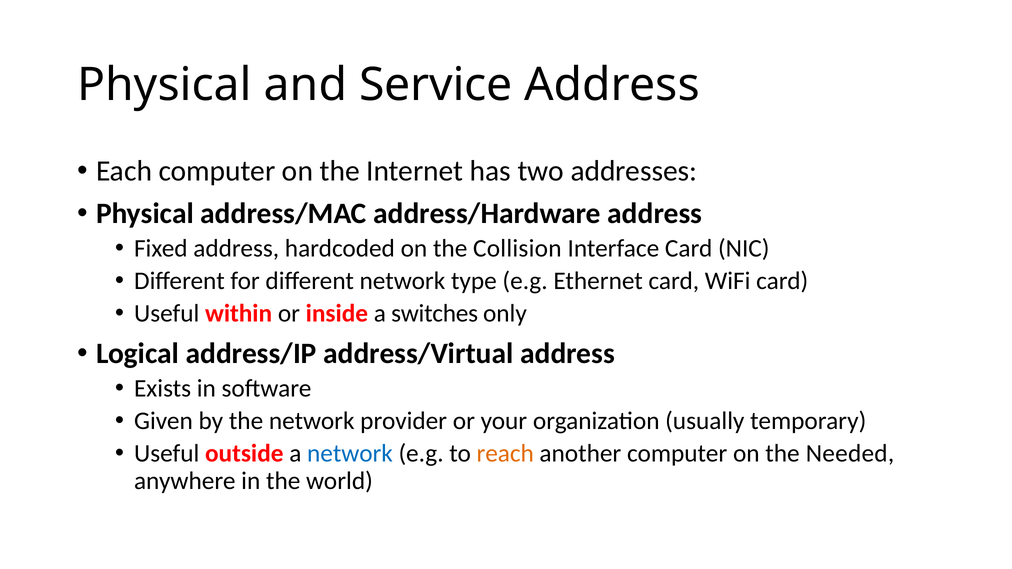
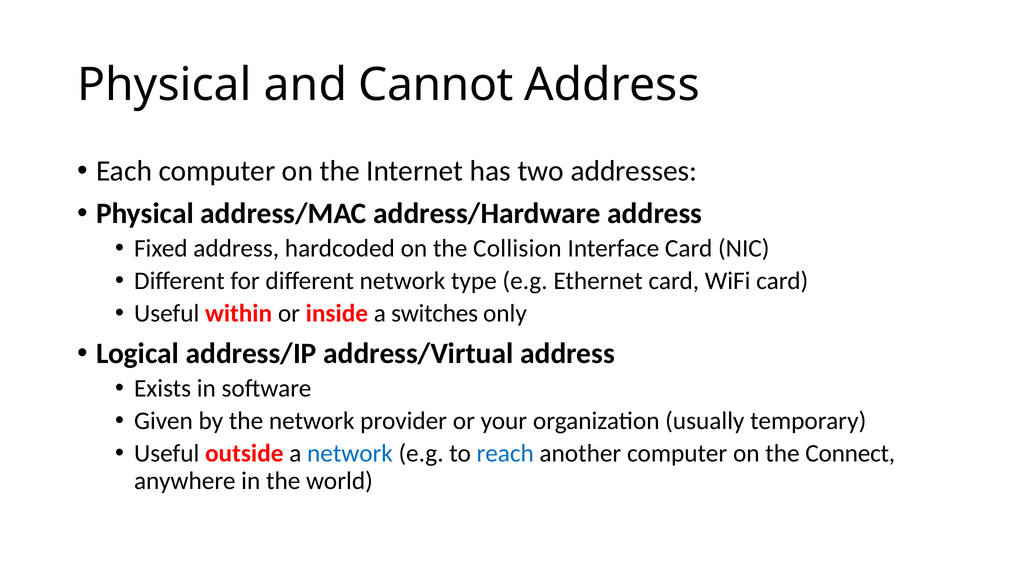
Service: Service -> Cannot (436, 85)
reach colour: orange -> blue (505, 454)
Needed: Needed -> Connect (850, 454)
